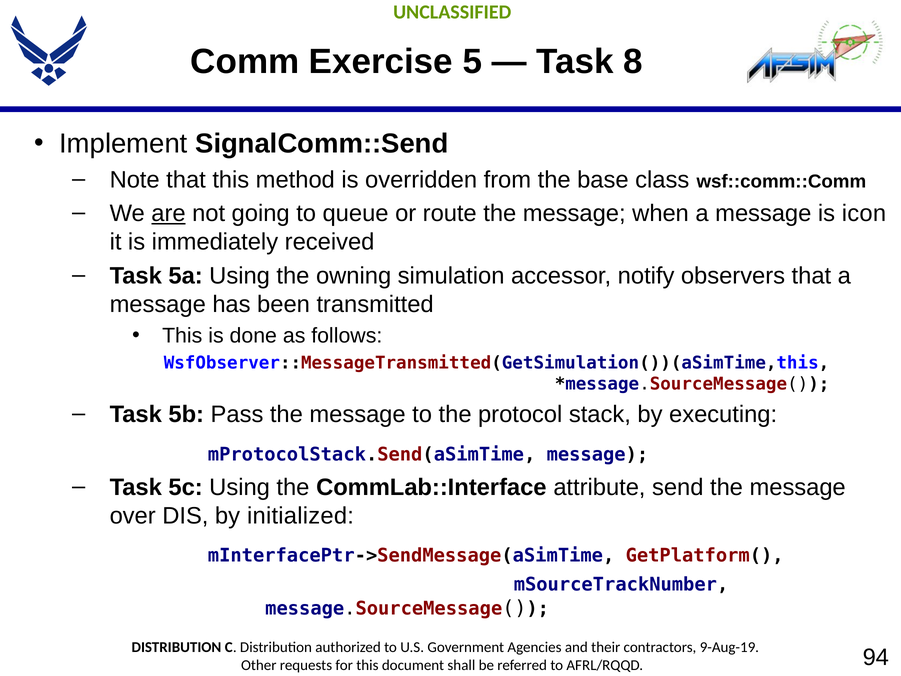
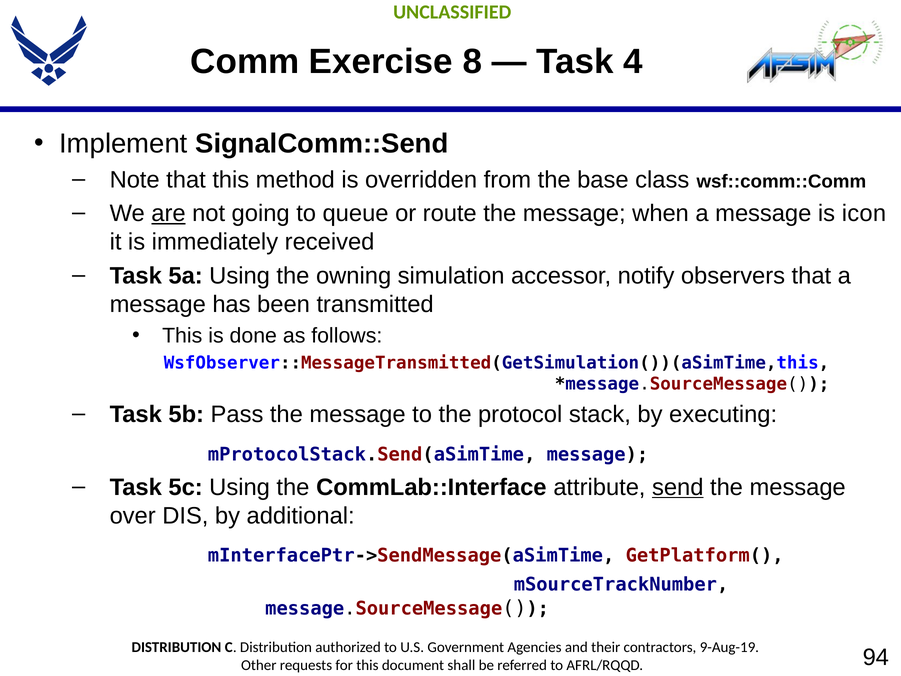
5: 5 -> 8 (472, 62)
8: 8 -> 4 (633, 62)
send underline: none -> present (678, 487)
initialized: initialized -> additional (301, 516)
